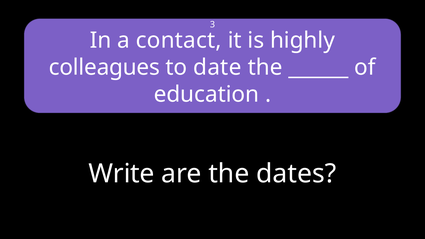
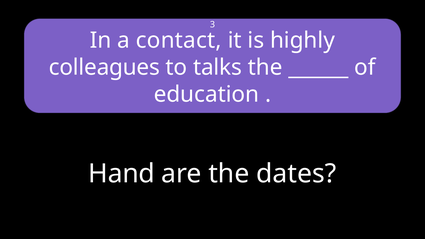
date: date -> talks (218, 67)
Write: Write -> Hand (122, 174)
